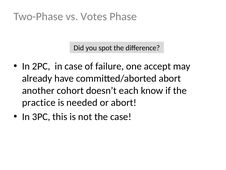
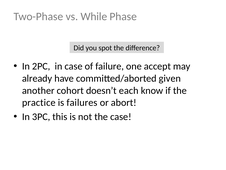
Votes: Votes -> While (94, 16)
committed/aborted abort: abort -> given (170, 78)
needed: needed -> failures (82, 102)
